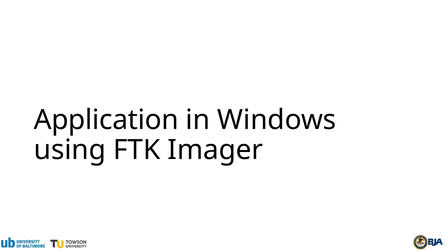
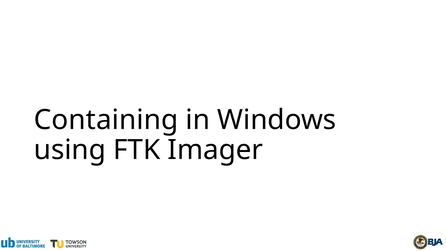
Application: Application -> Containing (106, 120)
